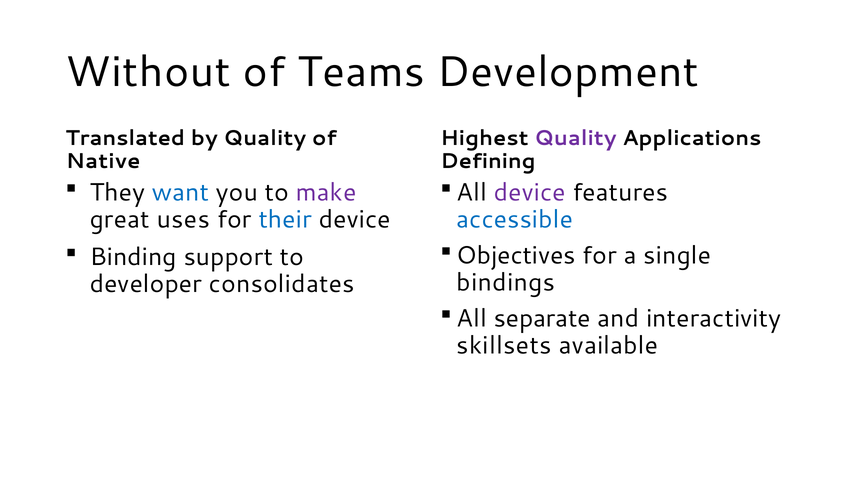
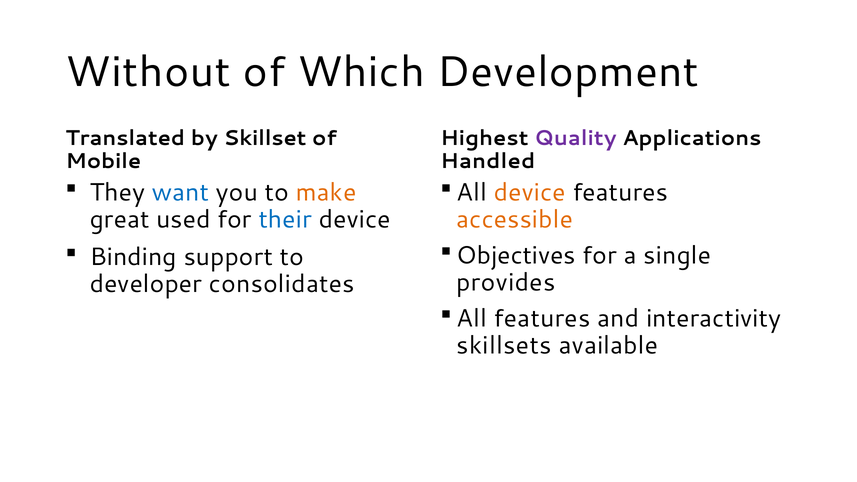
Teams: Teams -> Which (361, 72)
by Quality: Quality -> Skillset (265, 138)
Native: Native -> Mobile (103, 161)
Defining: Defining -> Handled (488, 161)
make colour: purple -> orange (326, 193)
device colour: purple -> orange (530, 193)
uses: uses -> used (183, 220)
accessible colour: blue -> orange (515, 220)
bindings: bindings -> provides (506, 283)
All separate: separate -> features (542, 319)
